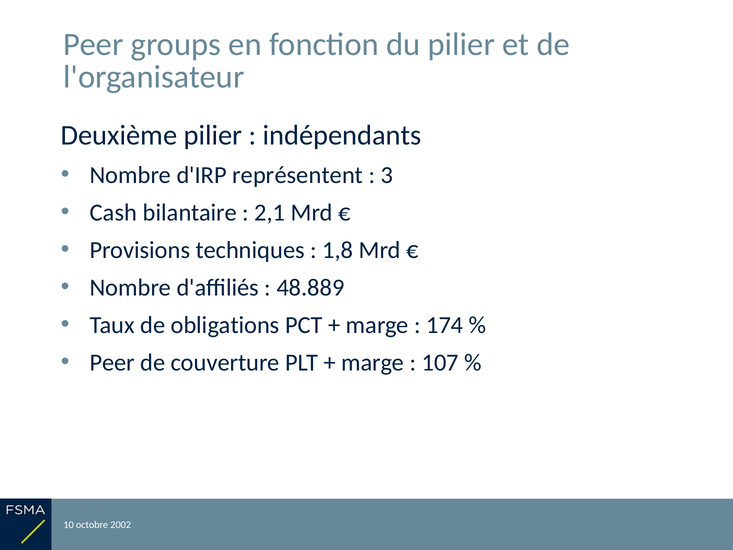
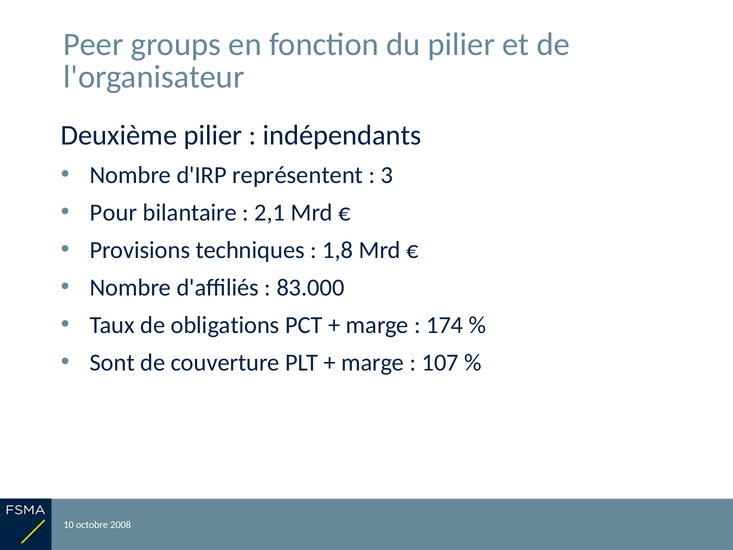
Cash: Cash -> Pour (113, 212)
48.889: 48.889 -> 83.000 (311, 287)
Peer: Peer -> Sont (112, 362)
2002: 2002 -> 2008 (121, 525)
